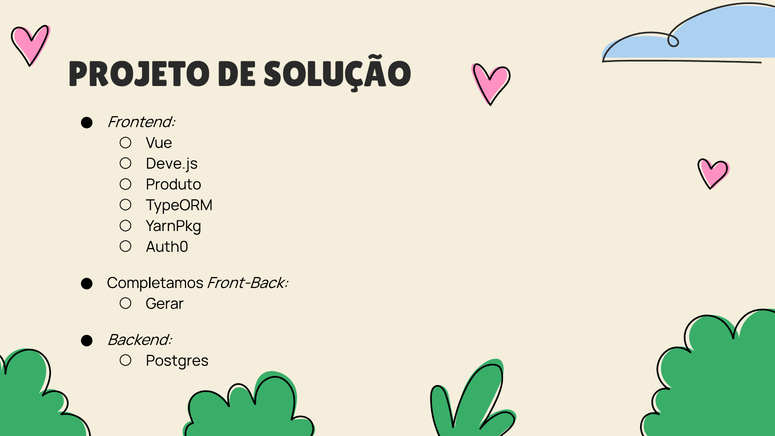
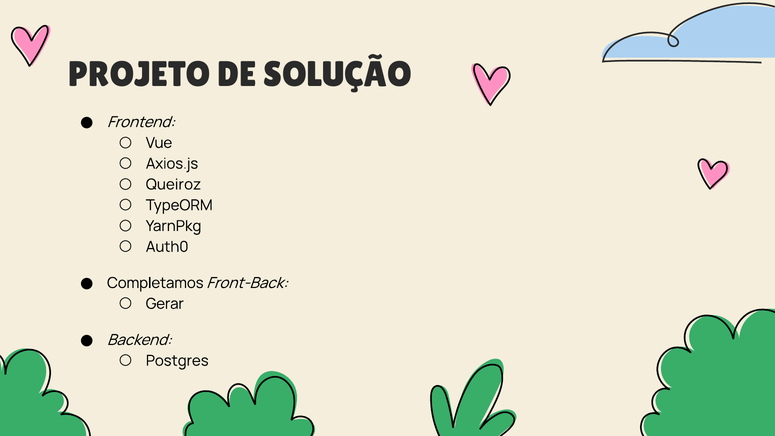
Deve.js: Deve.js -> Axios.js (172, 164)
Produto: Produto -> Queiroz (173, 184)
